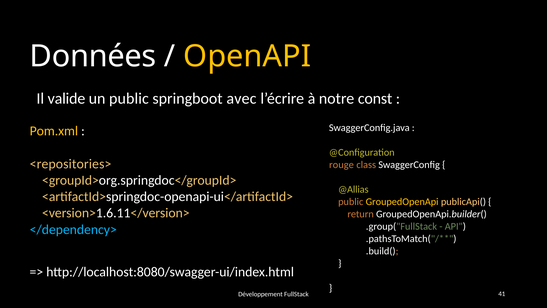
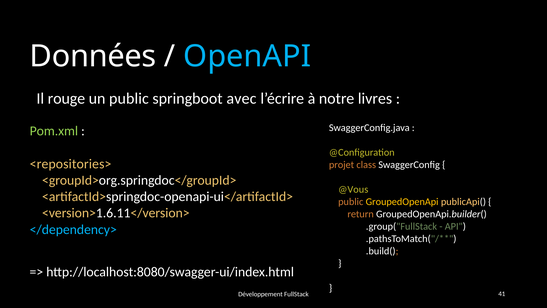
OpenAPI colour: yellow -> light blue (247, 56)
valide: valide -> rouge (66, 98)
const: const -> livres (375, 98)
Pom.xml colour: yellow -> light green (54, 131)
rouge: rouge -> projet (342, 165)
@Allias: @Allias -> @Vous (353, 189)
